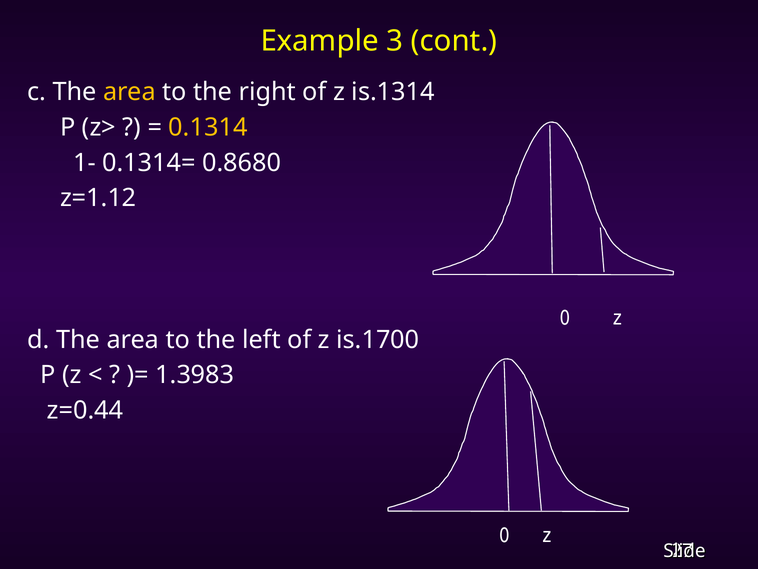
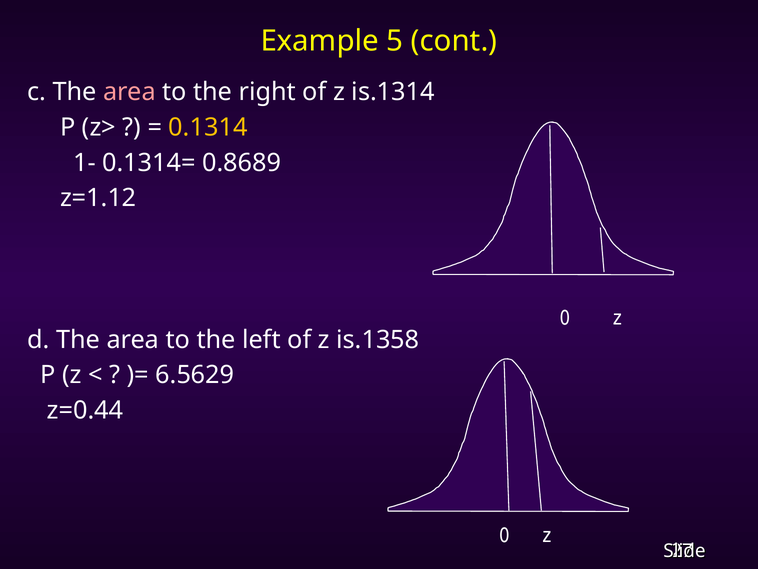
3: 3 -> 5 (395, 41)
area colour: yellow -> pink (129, 92)
0.8680: 0.8680 -> 0.8689 (242, 163)
is.1700: is.1700 -> is.1358 (378, 339)
1.3983: 1.3983 -> 6.5629 (195, 375)
